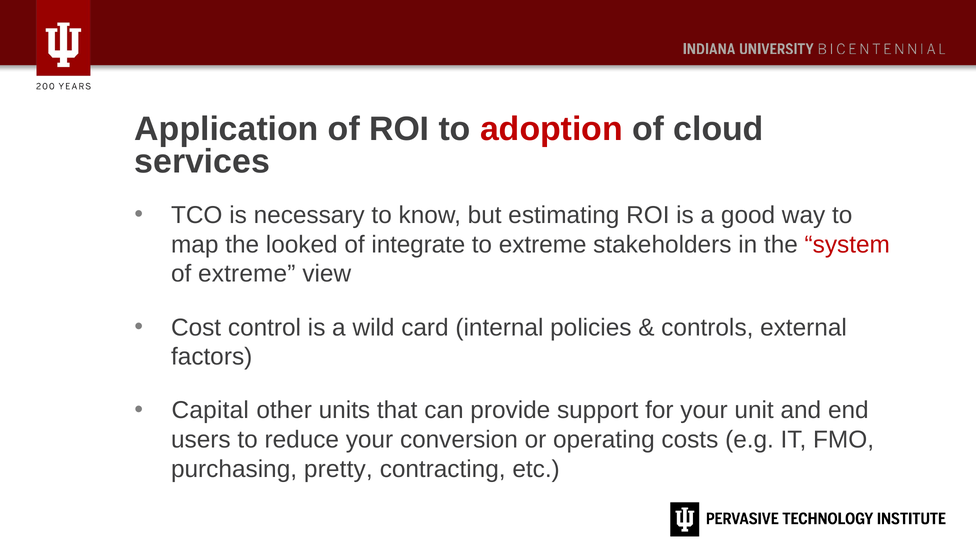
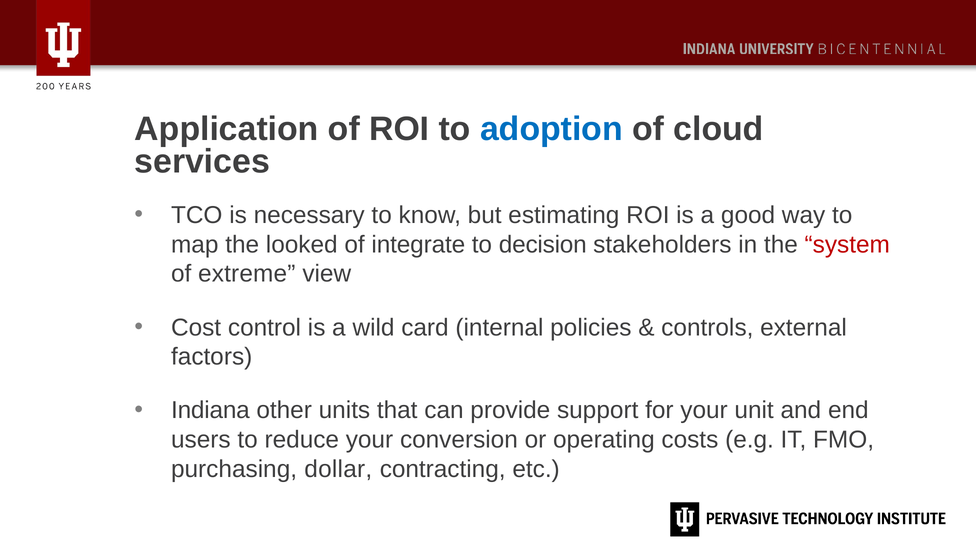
adoption colour: red -> blue (551, 129)
to extreme: extreme -> decision (543, 245)
Capital: Capital -> Indiana (210, 410)
pretty: pretty -> dollar (338, 469)
